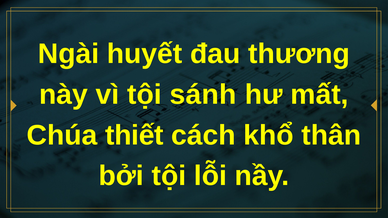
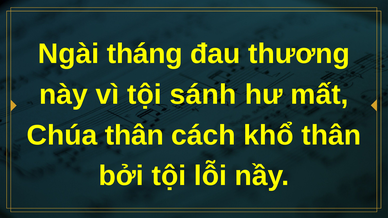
huyết: huyết -> tháng (145, 54)
Chúa thiết: thiết -> thân (134, 135)
